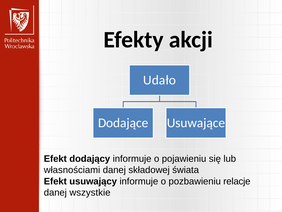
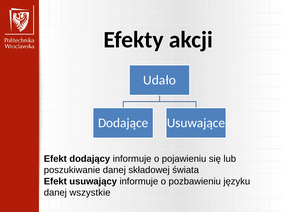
własnościami: własnościami -> poszukiwanie (72, 170)
relacje: relacje -> języku (237, 181)
